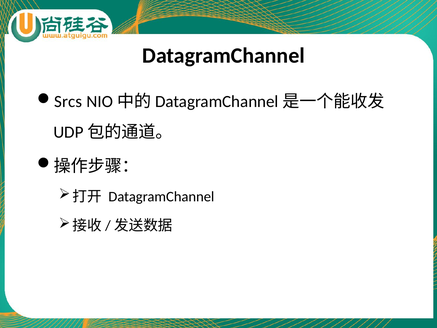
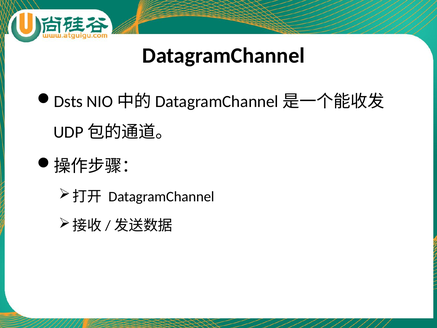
Srcs: Srcs -> Dsts (68, 102)
